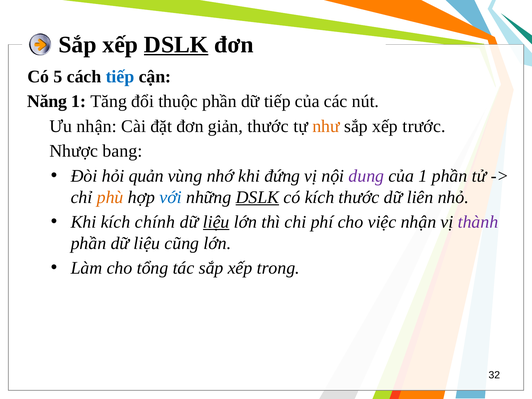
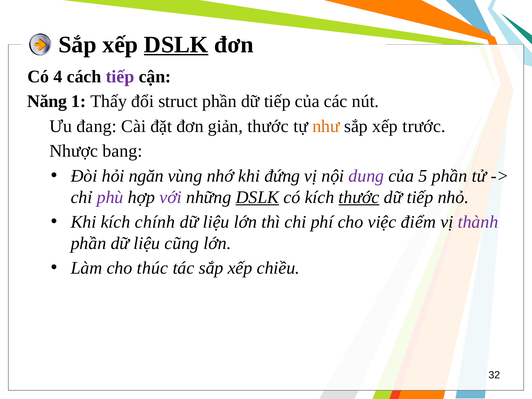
5: 5 -> 4 (58, 77)
tiếp colour: blue -> purple (120, 77)
Tăng: Tăng -> Thấy (109, 101)
thuộc: thuộc -> struct (178, 101)
nhận: nhận -> đang (97, 126)
quản: quản -> ngăn (146, 176)
của 1: 1 -> 5 (423, 176)
phù colour: orange -> purple (110, 197)
với colour: blue -> purple (171, 197)
thước underline: none -> present (359, 197)
liên: liên -> tiếp (420, 197)
liệu underline: present -> none (216, 222)
việc nhận: nhận -> điểm (418, 222)
tổng: tổng -> thúc (152, 268)
trong: trong -> chiều (278, 268)
